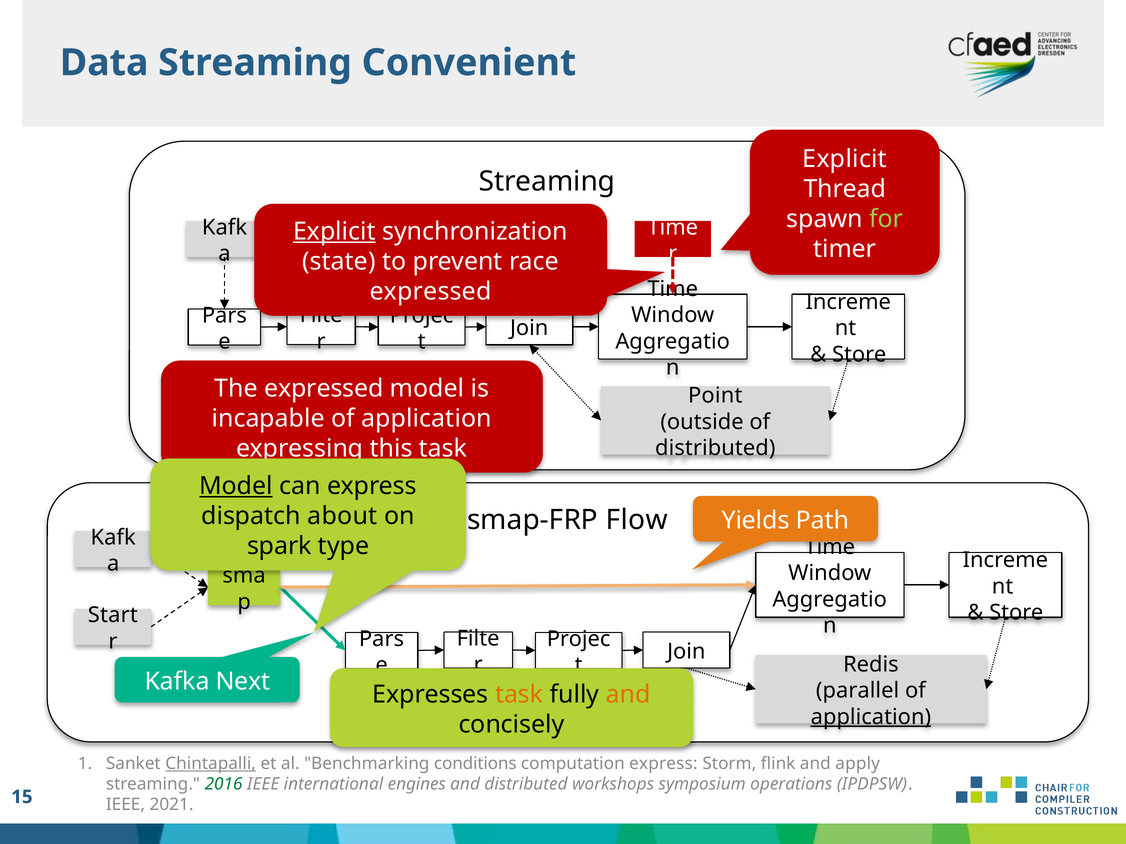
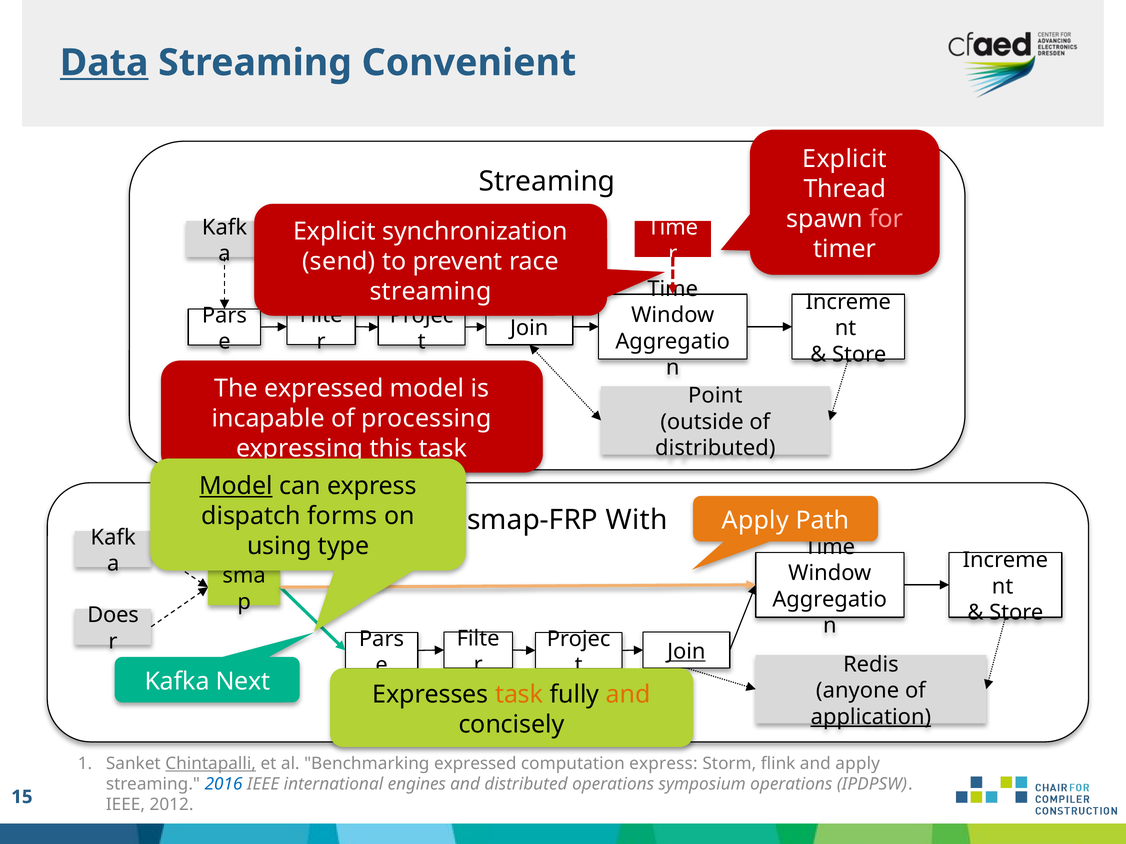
Data underline: none -> present (104, 63)
for colour: light green -> pink (886, 219)
Explicit underline: present -> none (334, 232)
state: state -> send (339, 262)
expressed: expressed -> streaming (430, 292)
incapable of application: application -> processing (426, 419)
about: about -> forms (342, 516)
Flow: Flow -> With (637, 520)
Yields: Yields -> Apply (755, 521)
spark: spark -> using (279, 547)
Start: Start -> Does (113, 616)
Join underline: none -> present (686, 652)
parallel: parallel -> anyone (858, 691)
Benchmarking conditions: conditions -> expressed (475, 764)
2016 colour: green -> blue (224, 785)
distributed workshops: workshops -> operations (613, 785)
2021: 2021 -> 2012 (172, 805)
